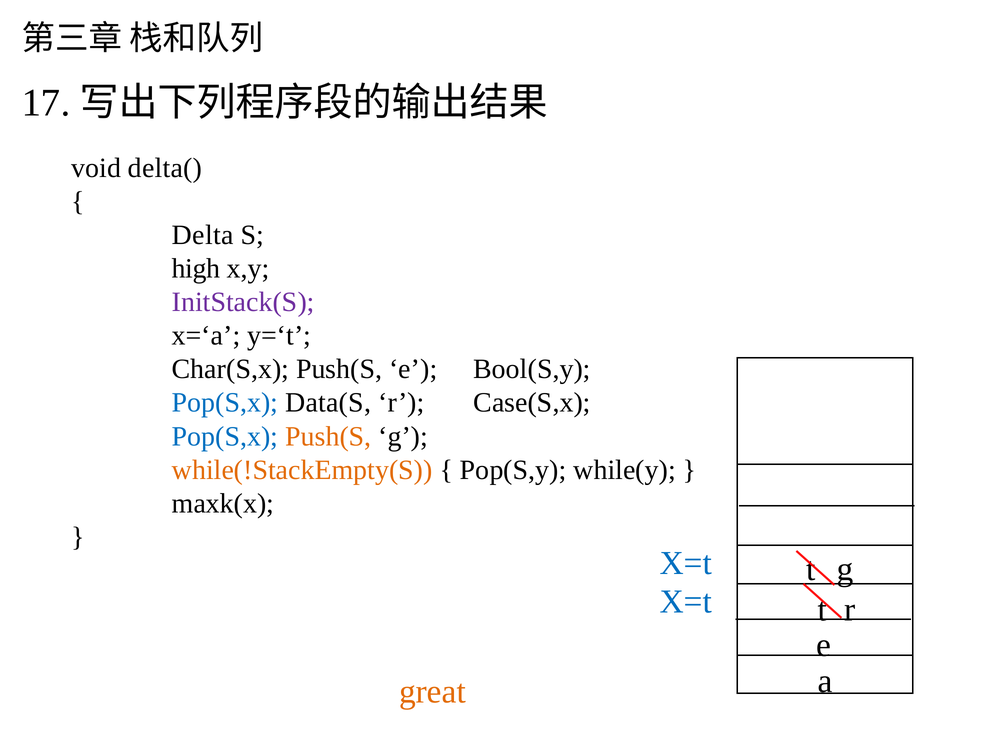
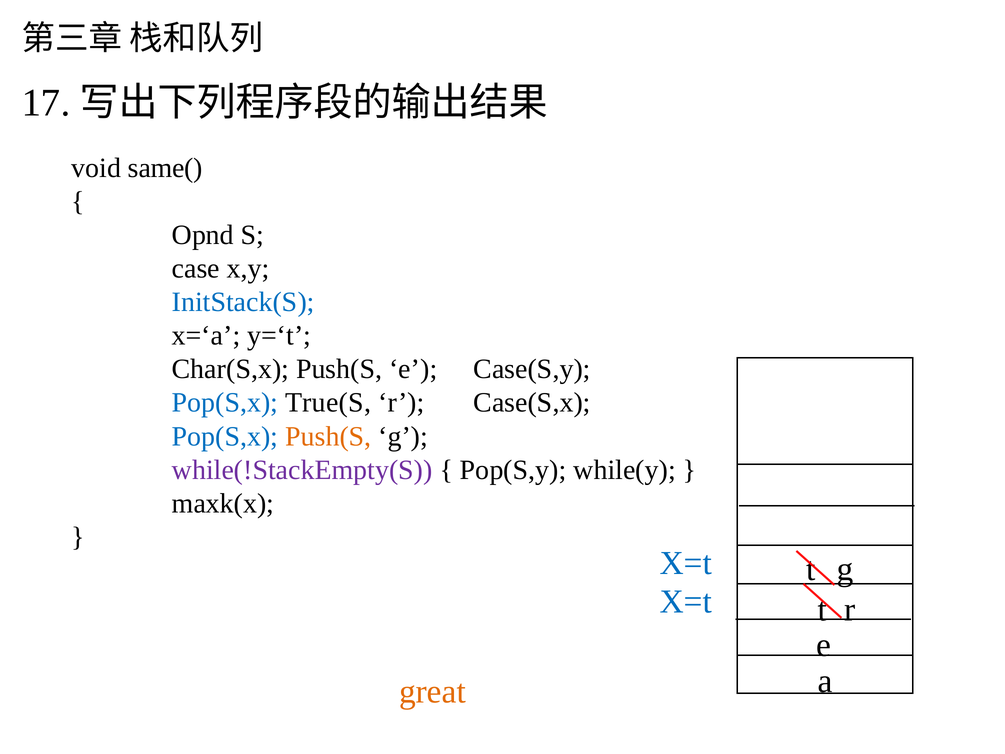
delta(: delta( -> same( (165, 168)
Delta: Delta -> Opnd (203, 235)
high: high -> case (196, 269)
InitStack(S colour: purple -> blue (243, 302)
Bool(S,y: Bool(S,y -> Case(S,y (532, 369)
Data(S: Data(S -> True(S (328, 403)
while(!StackEmpty(S colour: orange -> purple (302, 470)
